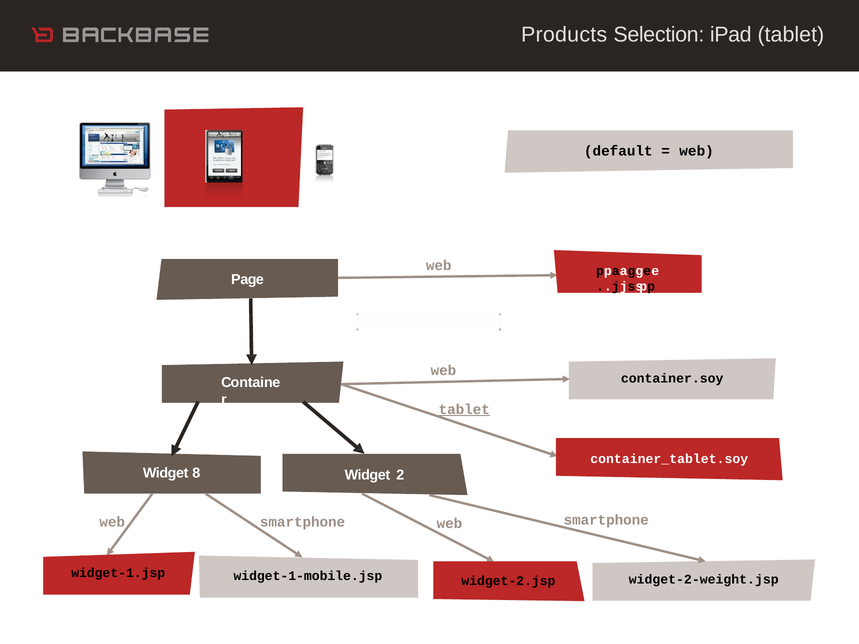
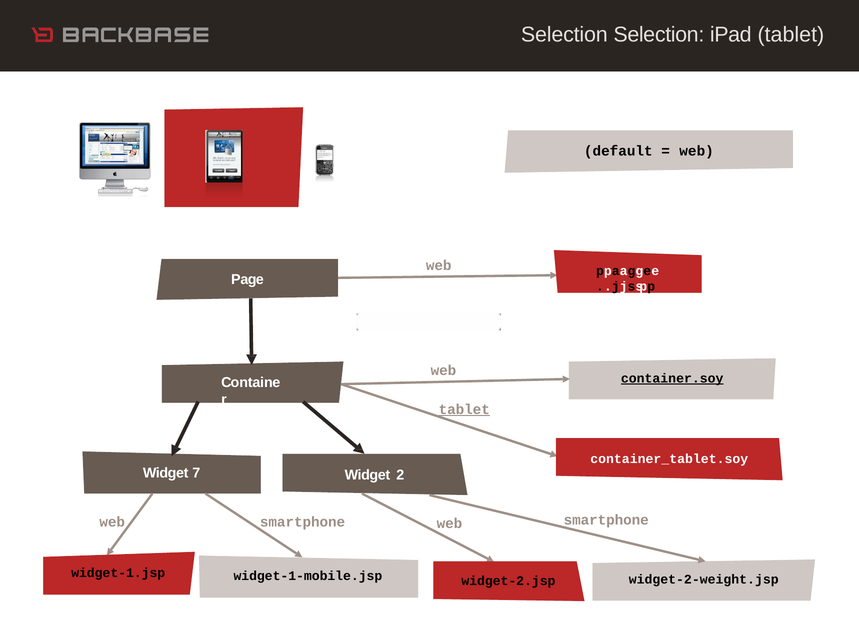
Products: Products -> Selection (564, 35)
container.soy underline: none -> present (672, 378)
8: 8 -> 7 (196, 473)
